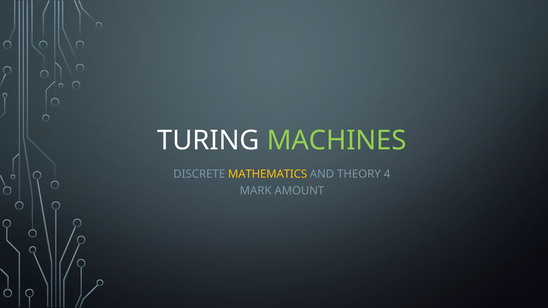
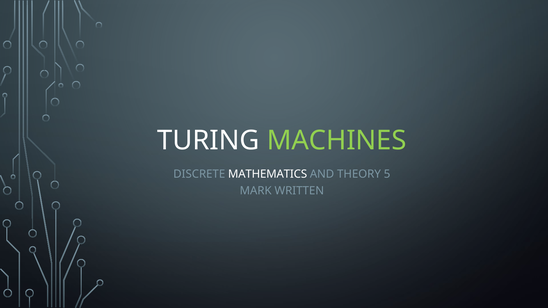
MATHEMATICS colour: yellow -> white (268, 174)
4: 4 -> 5 (387, 174)
AMOUNT: AMOUNT -> WRITTEN (299, 191)
